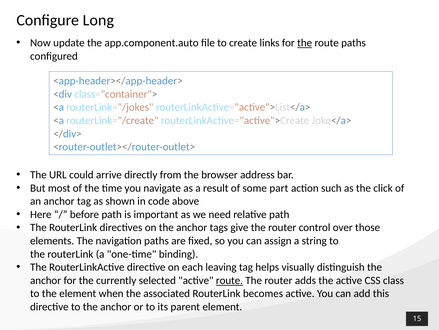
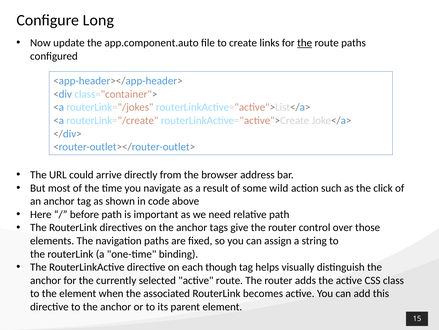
part: part -> wild (279, 188)
leaving: leaving -> though (221, 267)
route underline: present -> none (229, 280)
